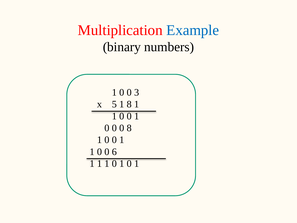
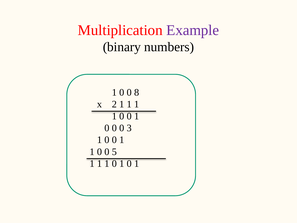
Example colour: blue -> purple (193, 30)
3: 3 -> 8 (137, 92)
5: 5 -> 2 (114, 104)
8: 8 -> 1 (129, 104)
0 8: 8 -> 3 (129, 128)
6: 6 -> 5 (114, 152)
